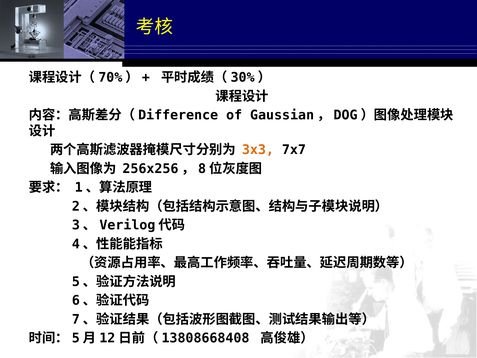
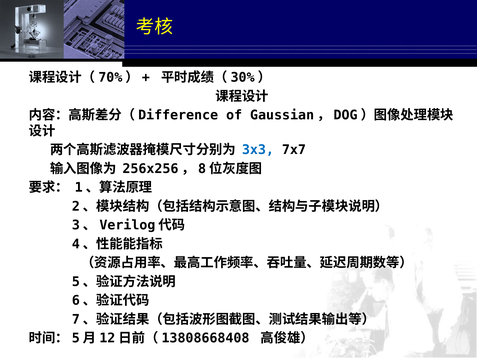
3x3 colour: orange -> blue (258, 150)
